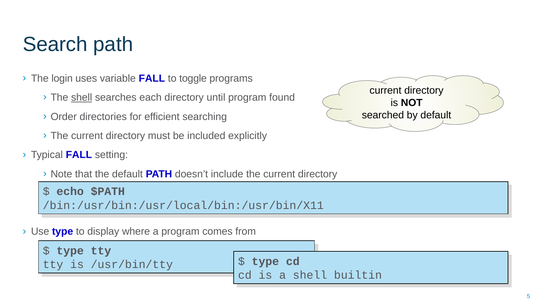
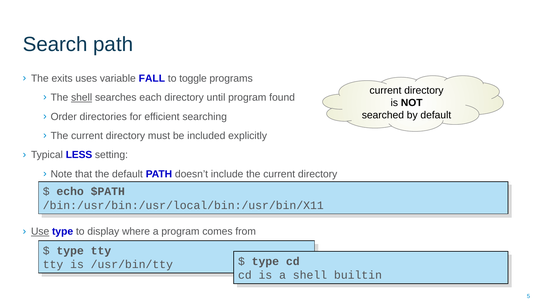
login: login -> exits (62, 78)
Typical FALL: FALL -> LESS (79, 155)
Use underline: none -> present (40, 231)
